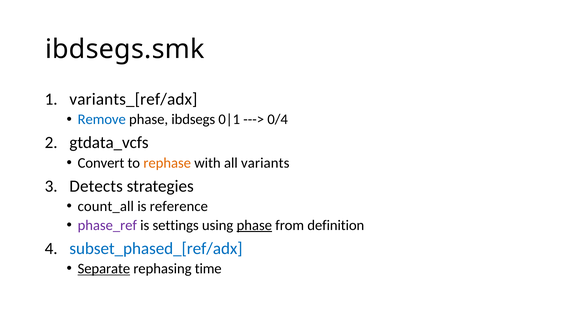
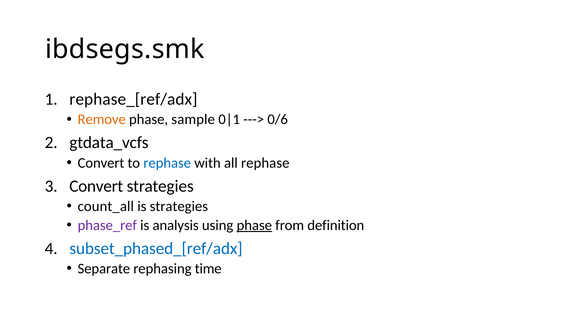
variants_[ref/adx: variants_[ref/adx -> rephase_[ref/adx (133, 99)
Remove colour: blue -> orange (102, 119)
ibdsegs: ibdsegs -> sample (193, 119)
0/4: 0/4 -> 0/6 (278, 119)
rephase colour: orange -> blue (167, 163)
all variants: variants -> rephase (265, 163)
Detects: Detects -> Convert (96, 186)
is reference: reference -> strategies (179, 206)
settings: settings -> analysis (176, 225)
Separate underline: present -> none (104, 268)
